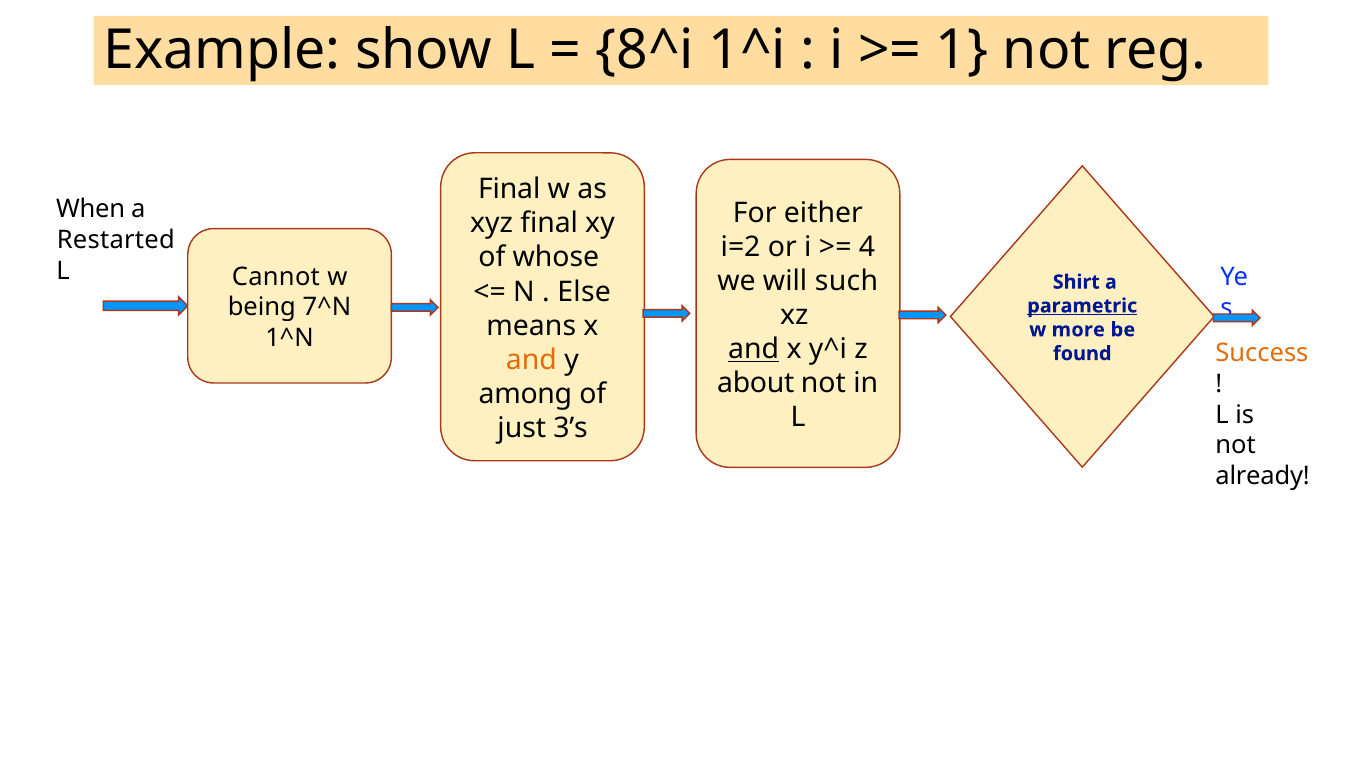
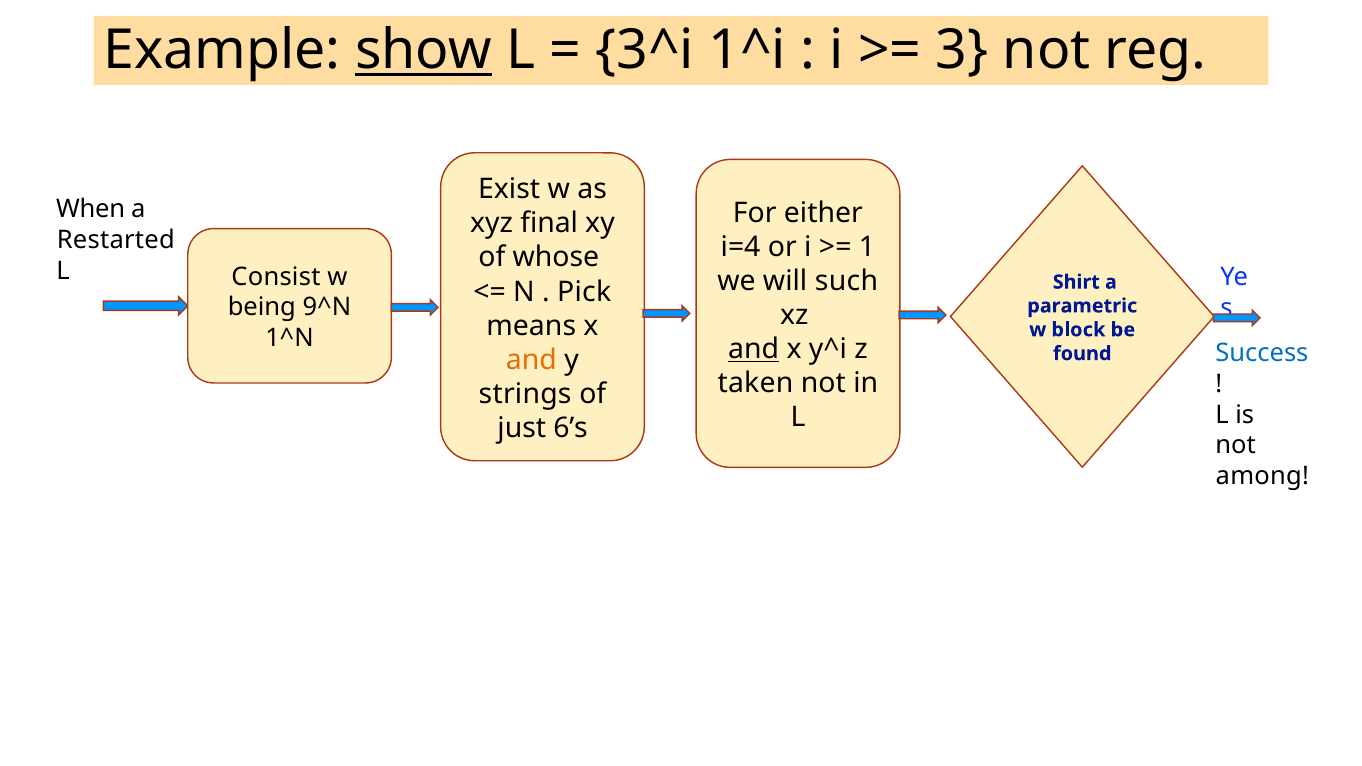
show underline: none -> present (424, 50)
8^i: 8^i -> 3^i (645, 50)
1: 1 -> 3 (962, 50)
Final: Final -> Exist (509, 190)
i=2: i=2 -> i=4 (741, 247)
4: 4 -> 1 (867, 247)
Cannot: Cannot -> Consist (276, 277)
Else: Else -> Pick (584, 292)
7^N: 7^N -> 9^N (327, 308)
parametric underline: present -> none (1082, 306)
more: more -> block (1078, 330)
Success colour: orange -> blue (1262, 354)
about: about -> taken (755, 384)
among: among -> strings (525, 394)
3’s: 3’s -> 6’s (571, 428)
already: already -> among (1262, 476)
